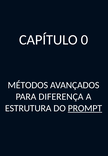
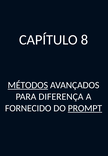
0: 0 -> 8 (84, 40)
MÉTODOS underline: none -> present (28, 85)
ESTRUTURA: ESTRUTURA -> FORNECIDO (28, 108)
